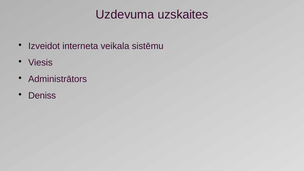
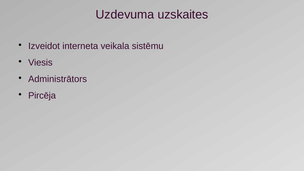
Deniss: Deniss -> Pircēja (42, 96)
